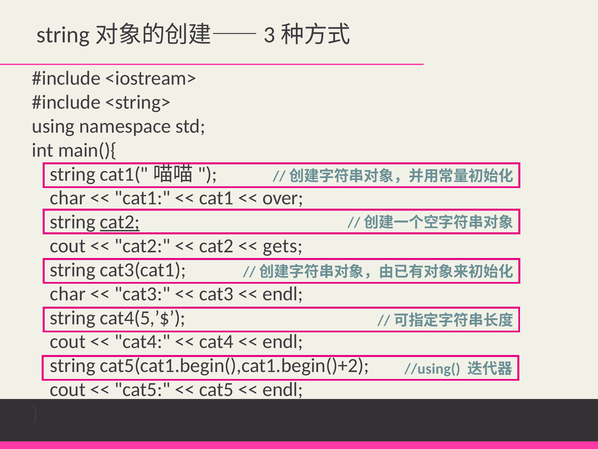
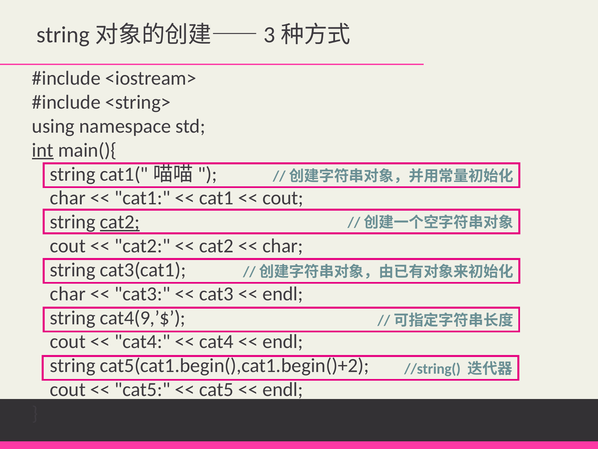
int underline: none -> present (43, 150)
over: over -> cout (283, 198)
gets: gets -> char (283, 246)
cat4(5,’$: cat4(5,’$ -> cat4(9,’$ (143, 317)
//using(: //using( -> //string( (432, 369)
